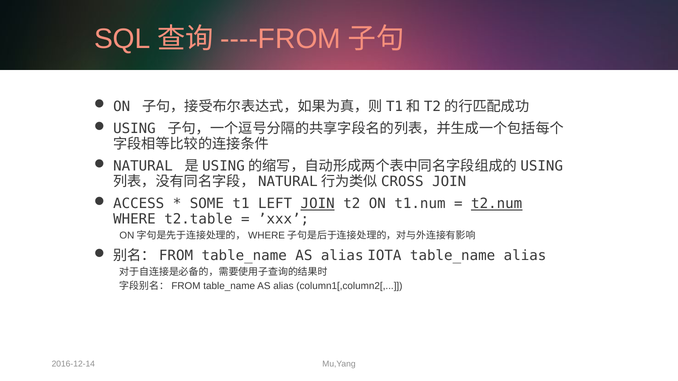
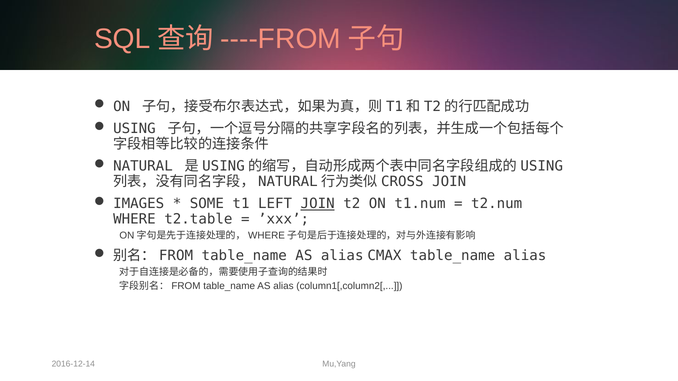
ACCESS: ACCESS -> IMAGES (139, 204)
t2.num underline: present -> none (497, 204)
IOTA: IOTA -> CMAX (384, 256)
